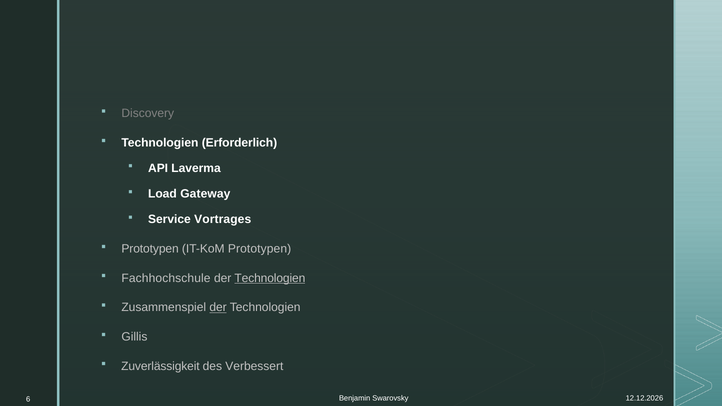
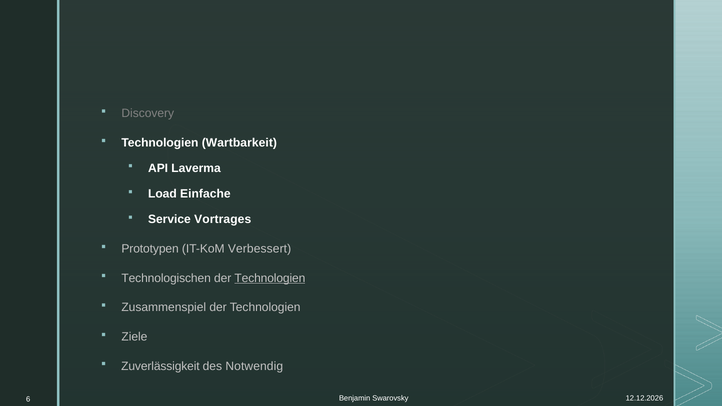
Erforderlich: Erforderlich -> Wartbarkeit (239, 143)
Gateway: Gateway -> Einfache (205, 194)
IT-KoM Prototypen: Prototypen -> Verbessert (260, 249)
Fachhochschule: Fachhochschule -> Technologischen (166, 278)
der underline: present -> none (218, 308)
Gillis: Gillis -> Ziele (134, 337)
Verbessert: Verbessert -> Notwendig (254, 366)
